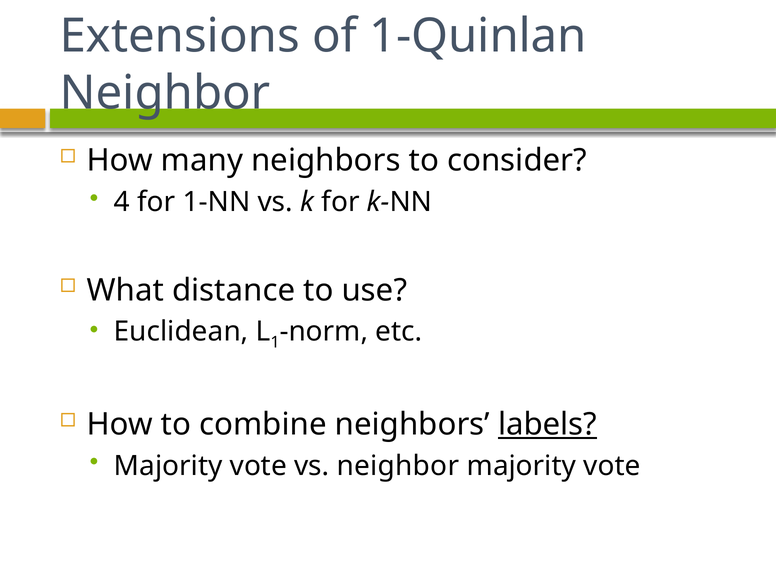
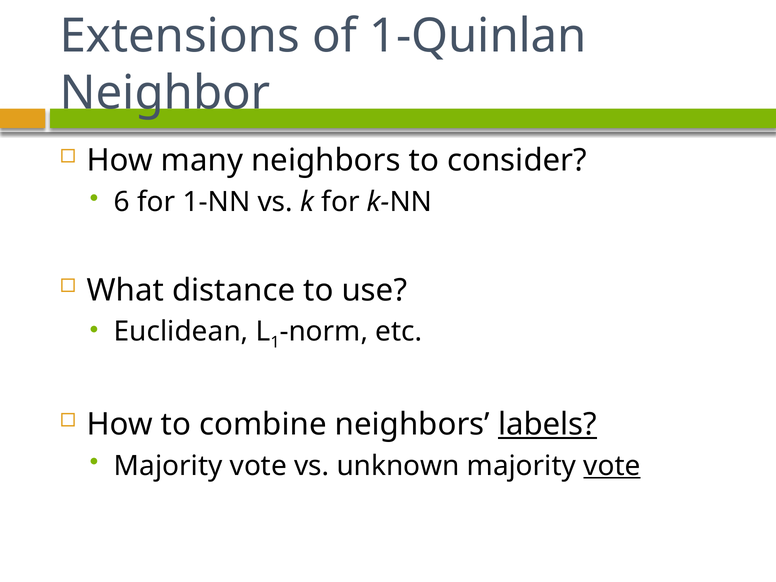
4: 4 -> 6 (122, 202)
vs neighbor: neighbor -> unknown (398, 466)
vote underline: none -> present (612, 466)
